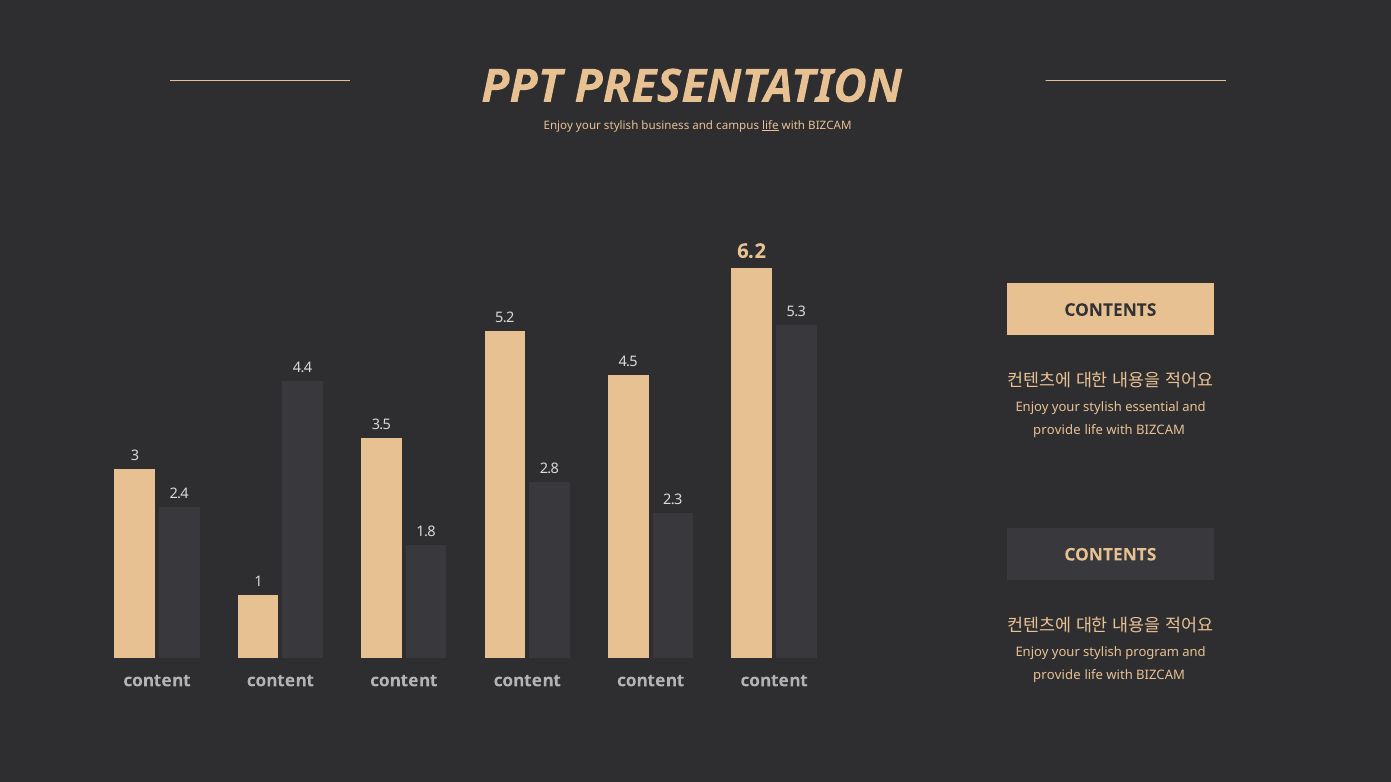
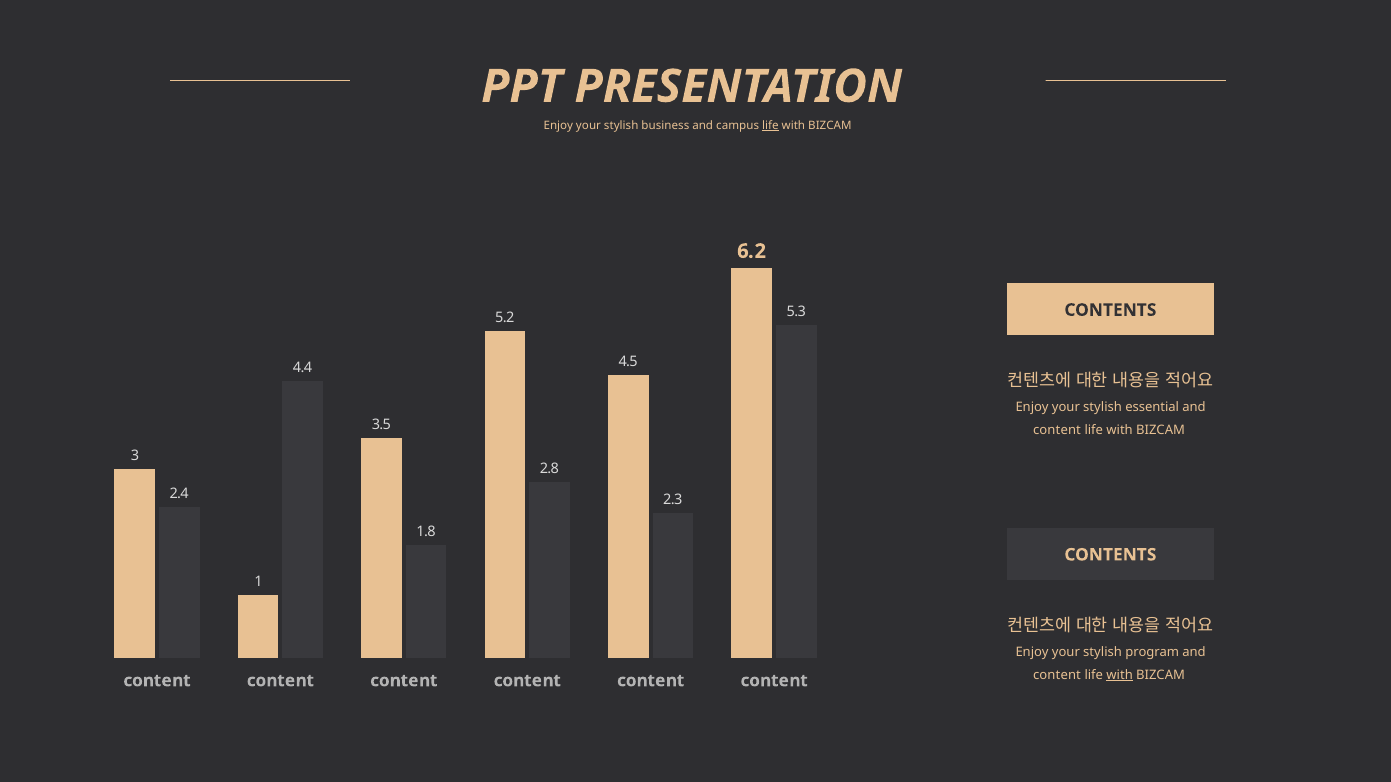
provide: provide -> content (1057, 431)
provide: provide -> content (1057, 676)
with underline: none -> present (1120, 676)
